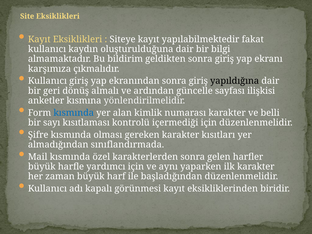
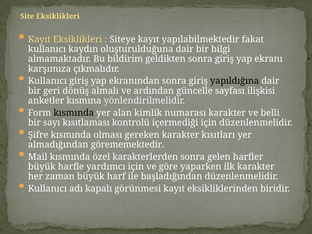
kısmında colour: blue -> black (74, 113)
sınıflandırmada: sınıflandırmada -> görememektedir (128, 145)
aynı: aynı -> göre (168, 167)
